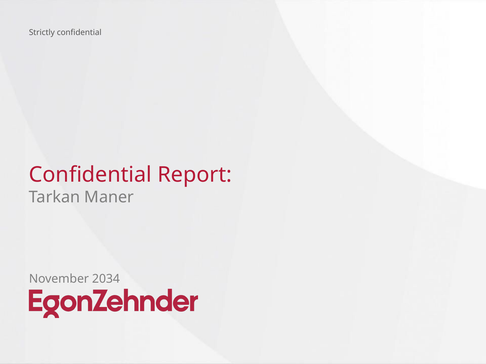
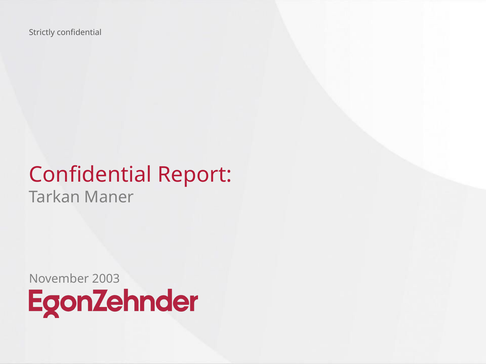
2034: 2034 -> 2003 (106, 279)
